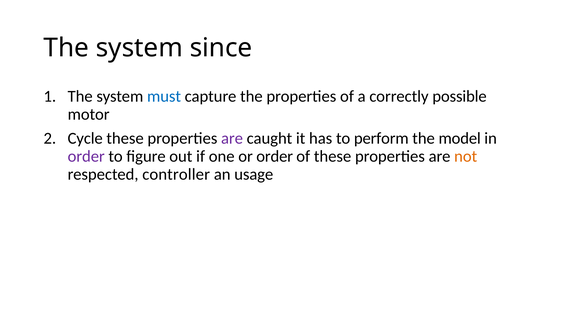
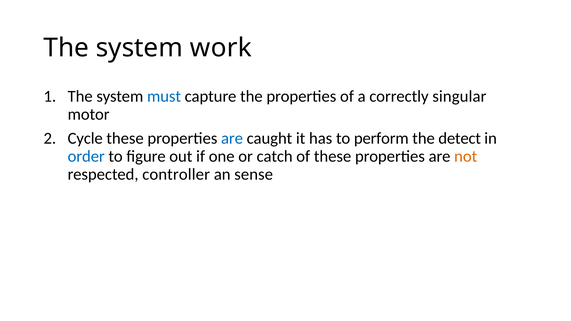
since: since -> work (221, 48)
possible: possible -> singular (459, 97)
are colour: purple -> blue (232, 138)
model: model -> detect (460, 138)
order colour: purple -> blue (86, 156)
or order: order -> catch (275, 156)
usage: usage -> sense (254, 174)
